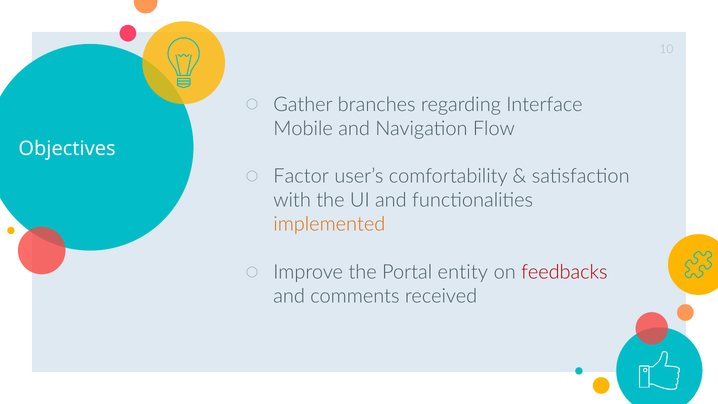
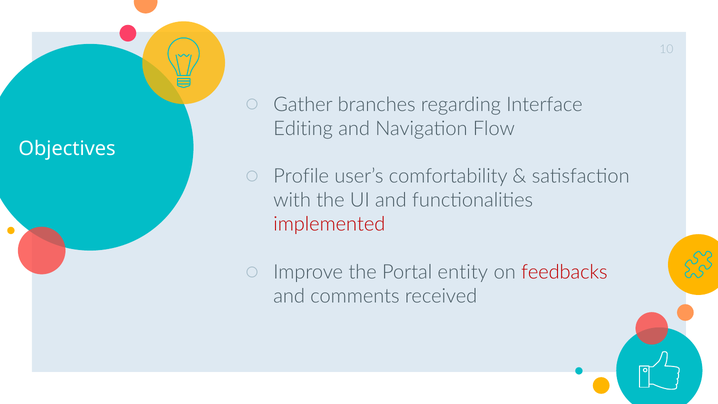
Mobile: Mobile -> Editing (303, 128)
Factor: Factor -> Profile (301, 176)
implemented colour: orange -> red (329, 224)
